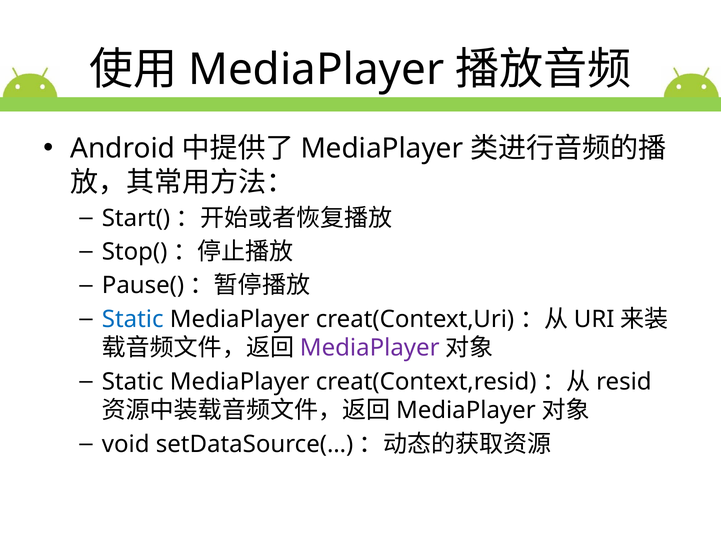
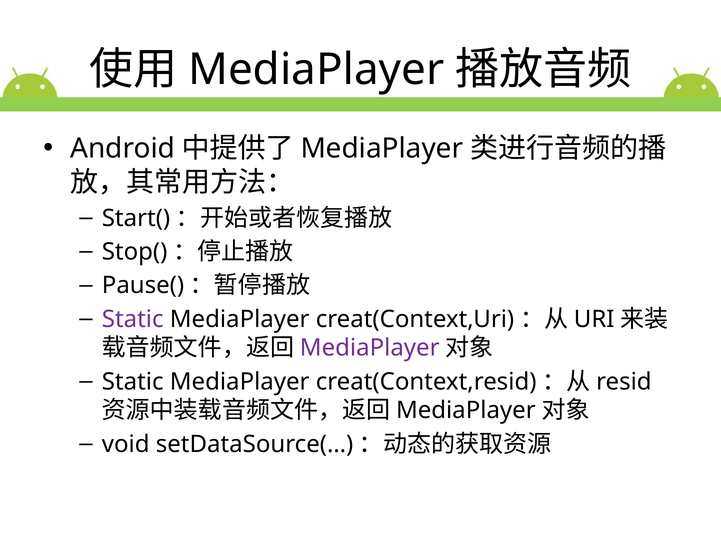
Static colour: blue -> purple (133, 319)
